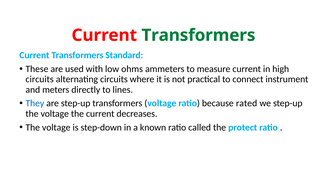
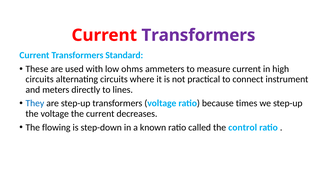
Transformers colour: green -> purple (198, 35)
rated: rated -> times (247, 103)
voltage: voltage -> flowing (56, 127)
protect: protect -> control (243, 127)
